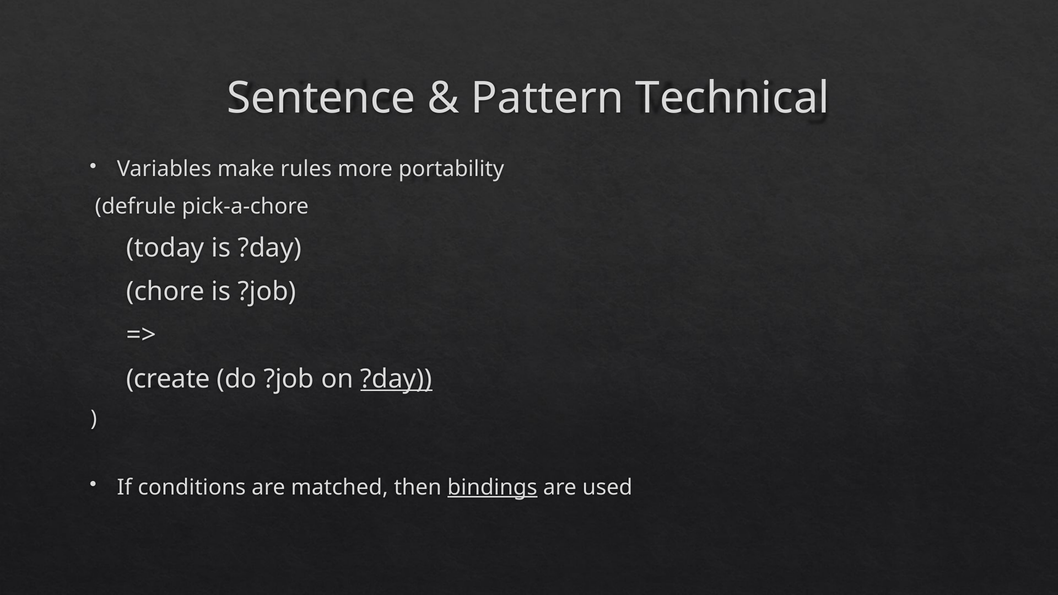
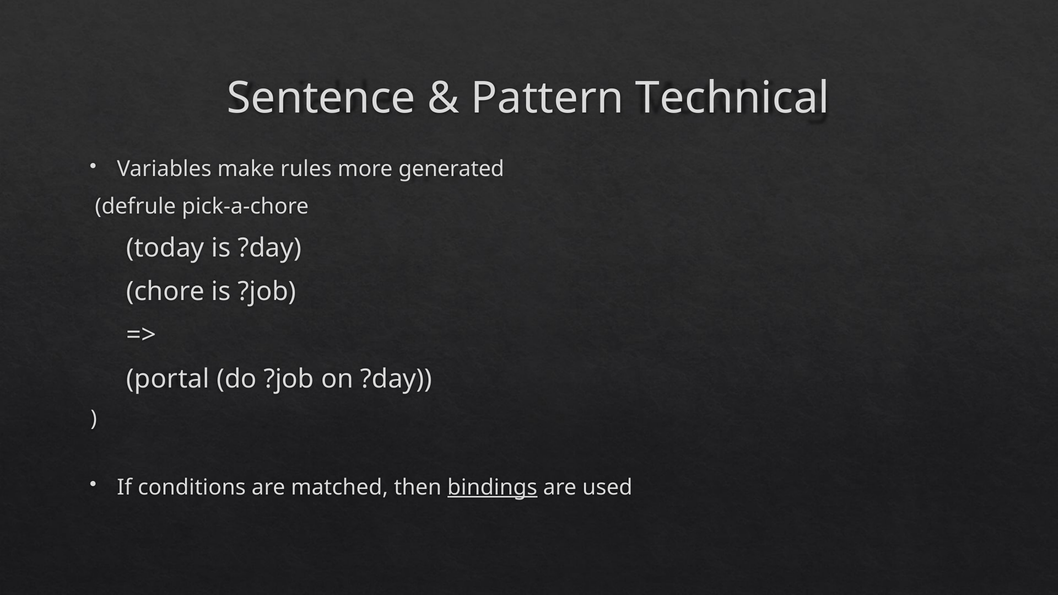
portability: portability -> generated (451, 169)
create: create -> portal (168, 379)
?day underline: present -> none (396, 379)
